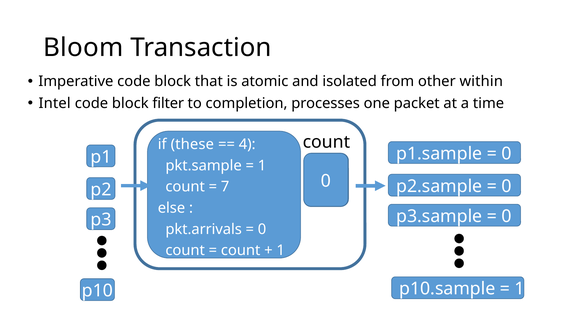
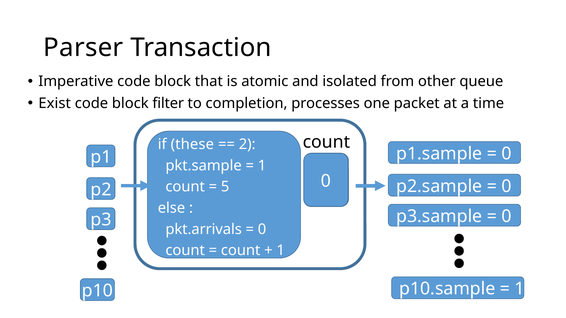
Bloom: Bloom -> Parser (83, 48)
within: within -> queue (481, 82)
Intel: Intel -> Exist (55, 103)
4: 4 -> 2 (247, 145)
7: 7 -> 5 (225, 187)
